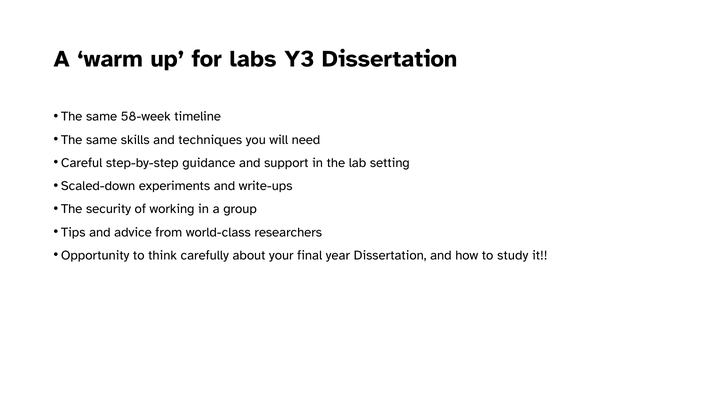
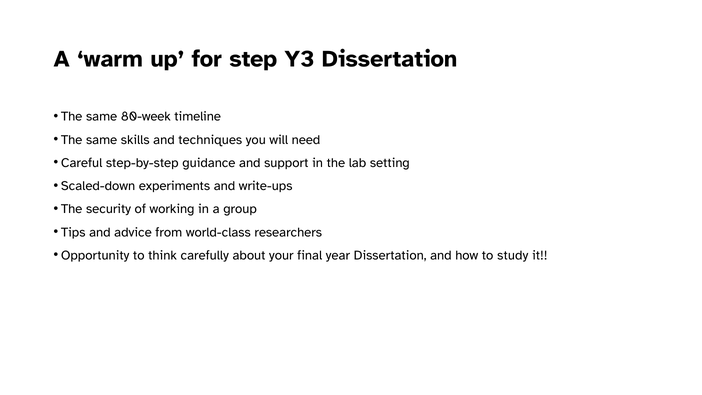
labs: labs -> step (253, 59)
58-week: 58-week -> 80-week (146, 117)
